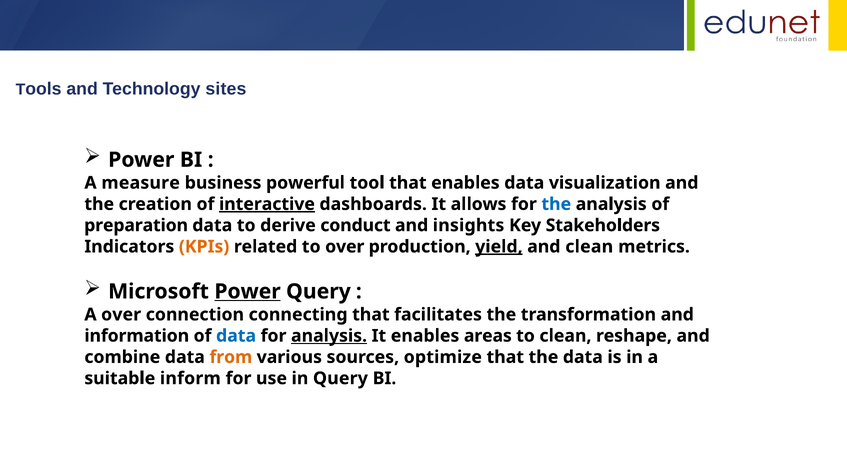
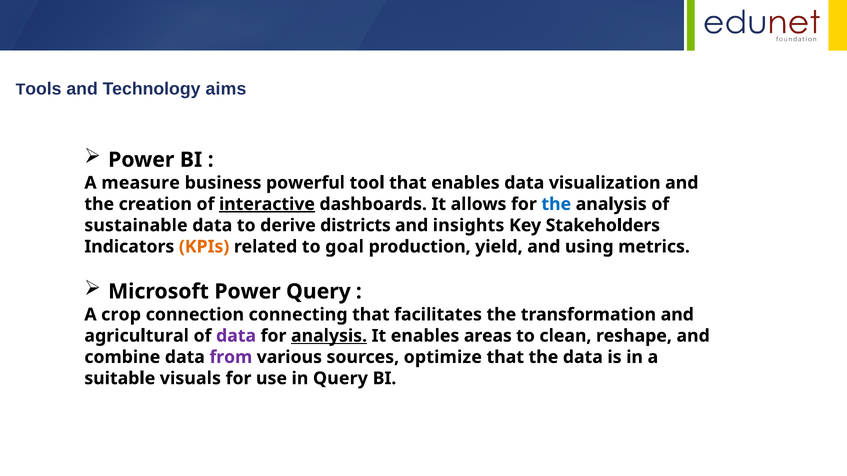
sites: sites -> aims (226, 89)
preparation: preparation -> sustainable (136, 226)
conduct: conduct -> districts (355, 226)
to over: over -> goal (345, 247)
yield underline: present -> none (499, 247)
and clean: clean -> using (589, 247)
Power underline: present -> none (248, 292)
A over: over -> crop (121, 315)
information: information -> agricultural (137, 336)
data colour: blue -> purple (236, 336)
from colour: orange -> purple (231, 357)
inform: inform -> visuals (190, 379)
